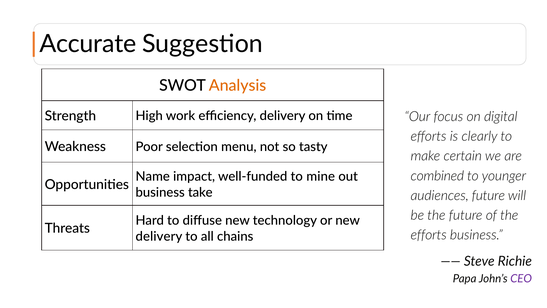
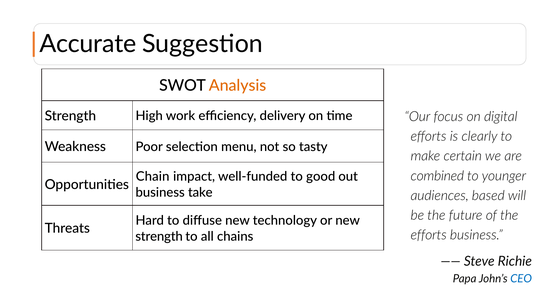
Name: Name -> Chain (153, 176)
mine: mine -> good (321, 176)
audiences future: future -> based (488, 195)
delivery: delivery -> strength (159, 236)
CEO colour: purple -> blue (521, 279)
